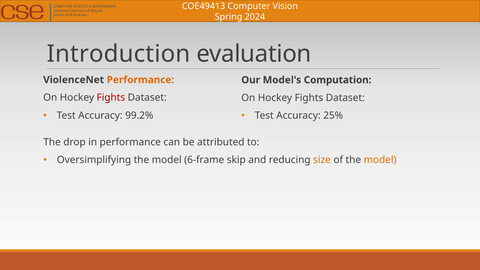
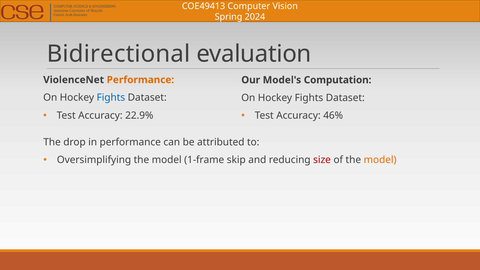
Introduction: Introduction -> Bidirectional (119, 54)
Fights colour: red -> blue (111, 98)
99.2%: 99.2% -> 22.9% (139, 115)
25%: 25% -> 46% (333, 116)
6-frame: 6-frame -> 1-frame (204, 160)
size colour: orange -> red (322, 160)
